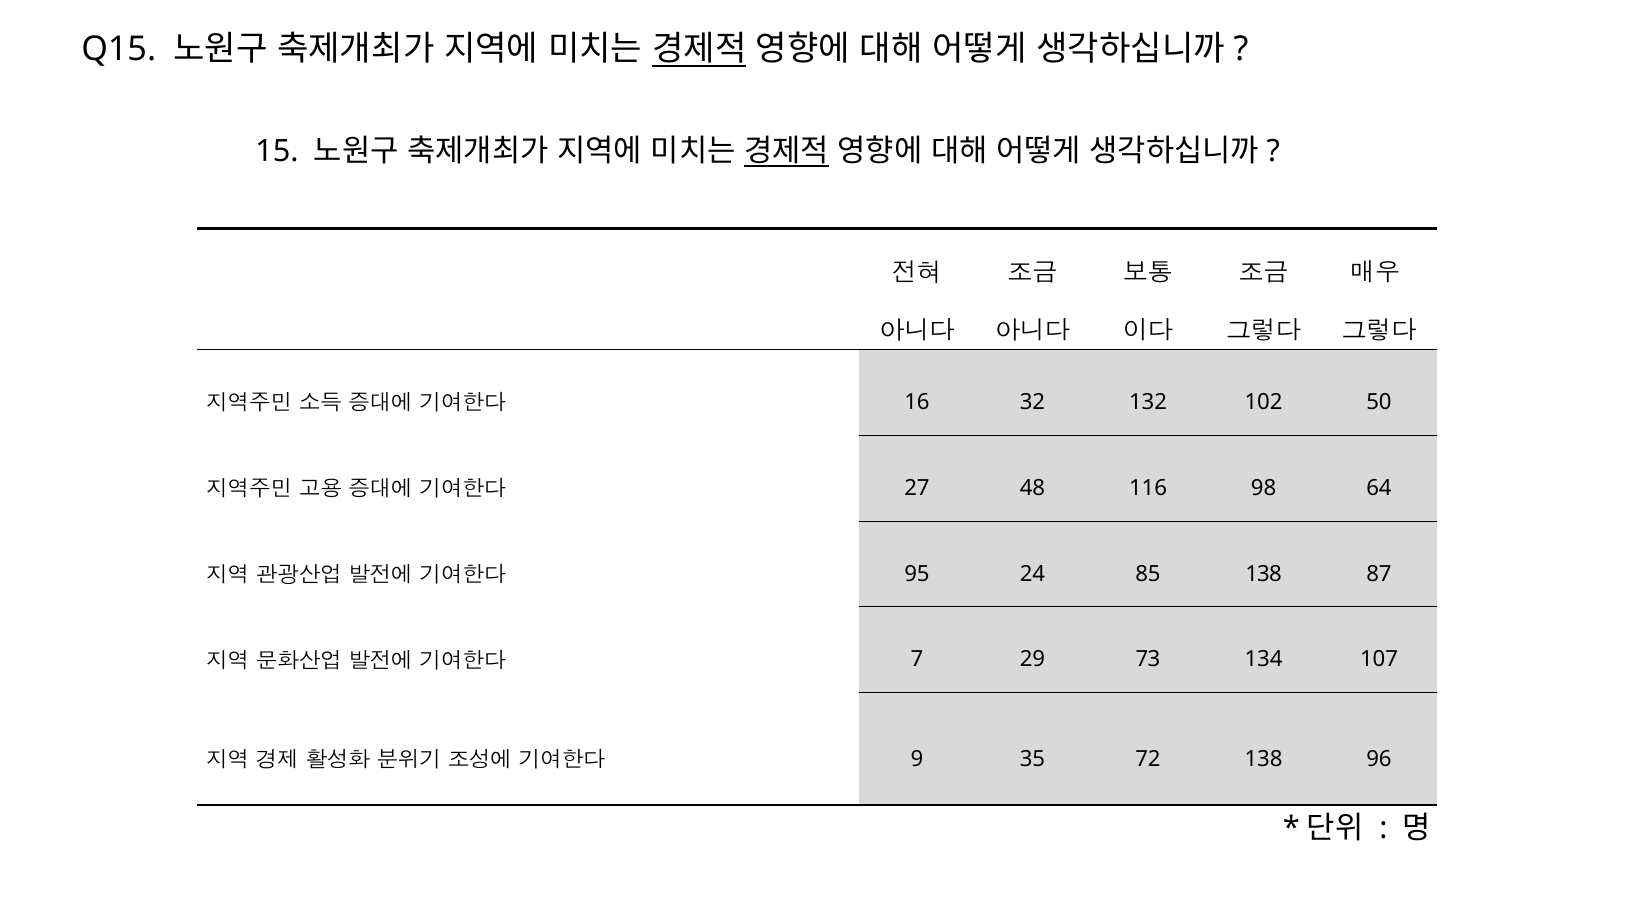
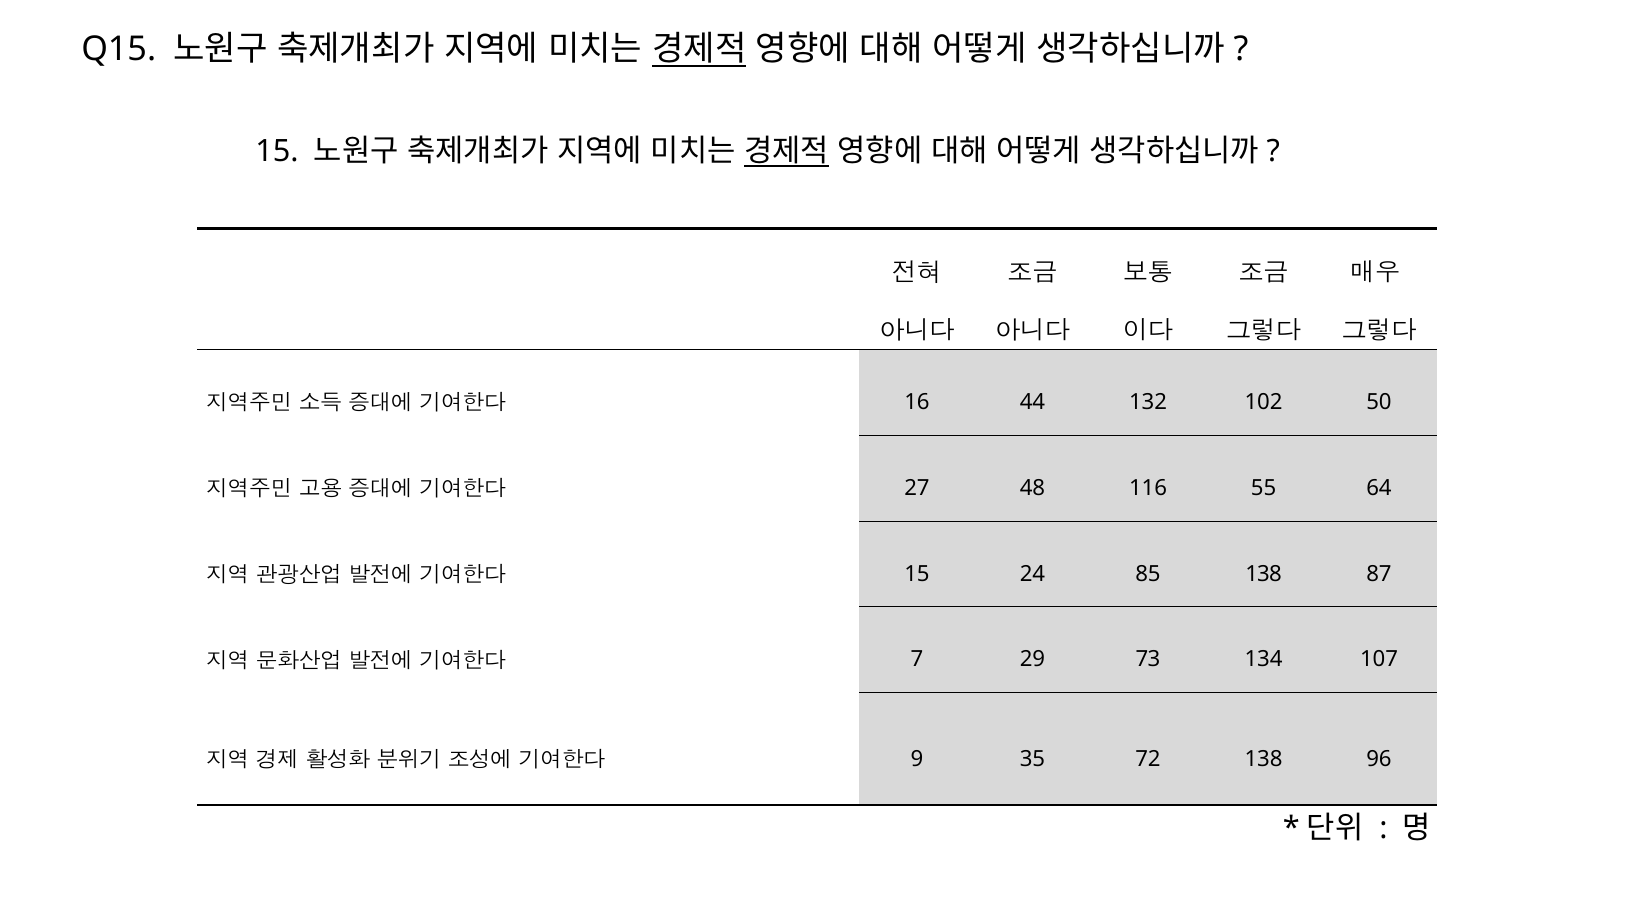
32: 32 -> 44 (1033, 402)
98: 98 -> 55 (1264, 488)
95: 95 -> 15 (917, 574)
